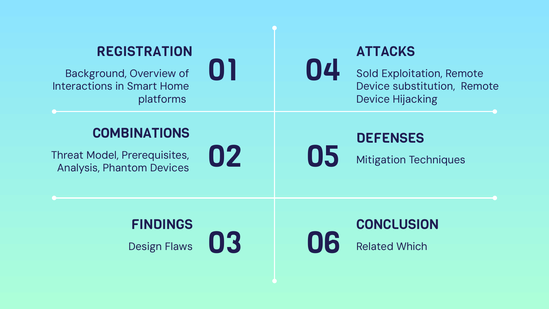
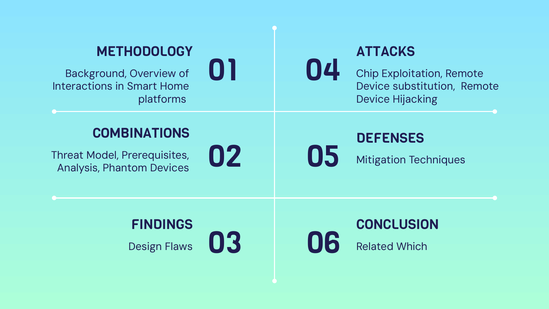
REGISTRATION: REGISTRATION -> METHODOLOGY (145, 52)
Sold: Sold -> Chip (367, 73)
